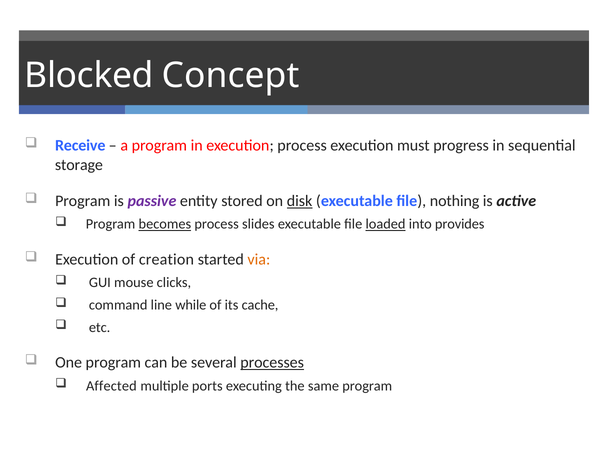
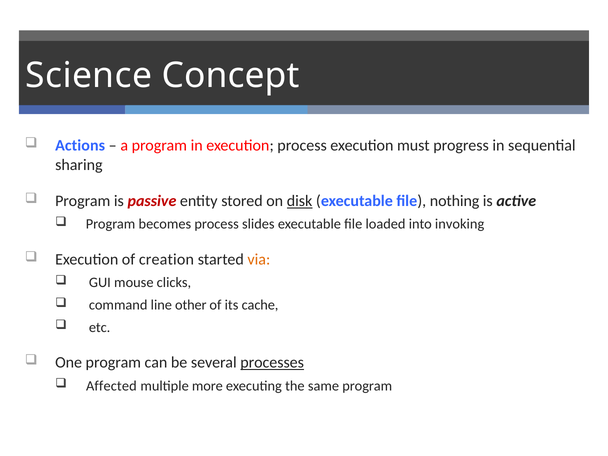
Blocked: Blocked -> Science (89, 76)
Receive: Receive -> Actions (80, 146)
storage: storage -> sharing (79, 165)
passive colour: purple -> red (152, 201)
becomes underline: present -> none (165, 224)
loaded underline: present -> none (386, 224)
provides: provides -> invoking (460, 224)
while: while -> other (191, 305)
ports: ports -> more (207, 386)
